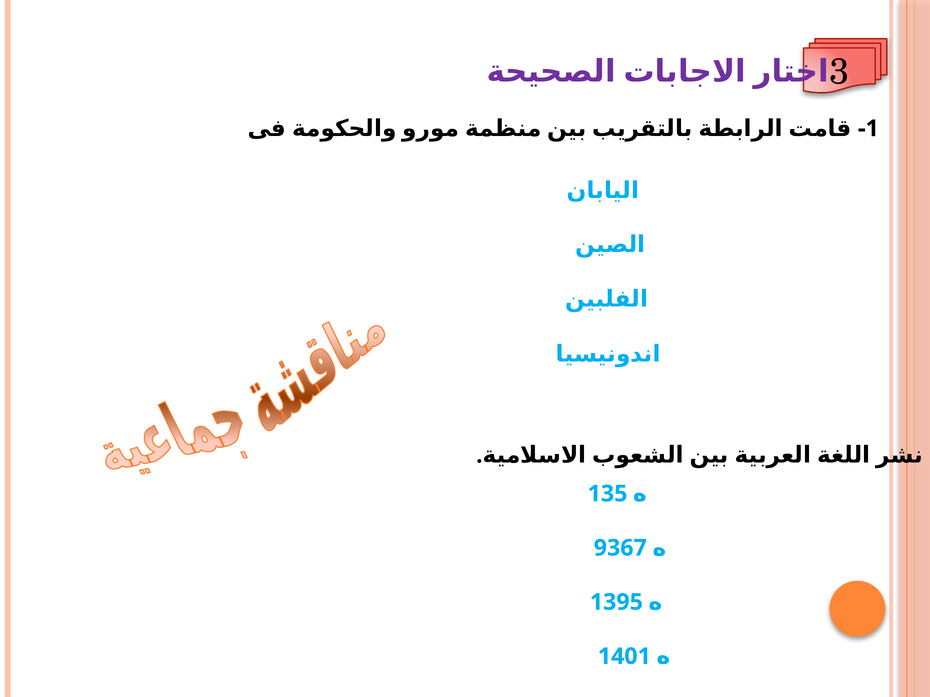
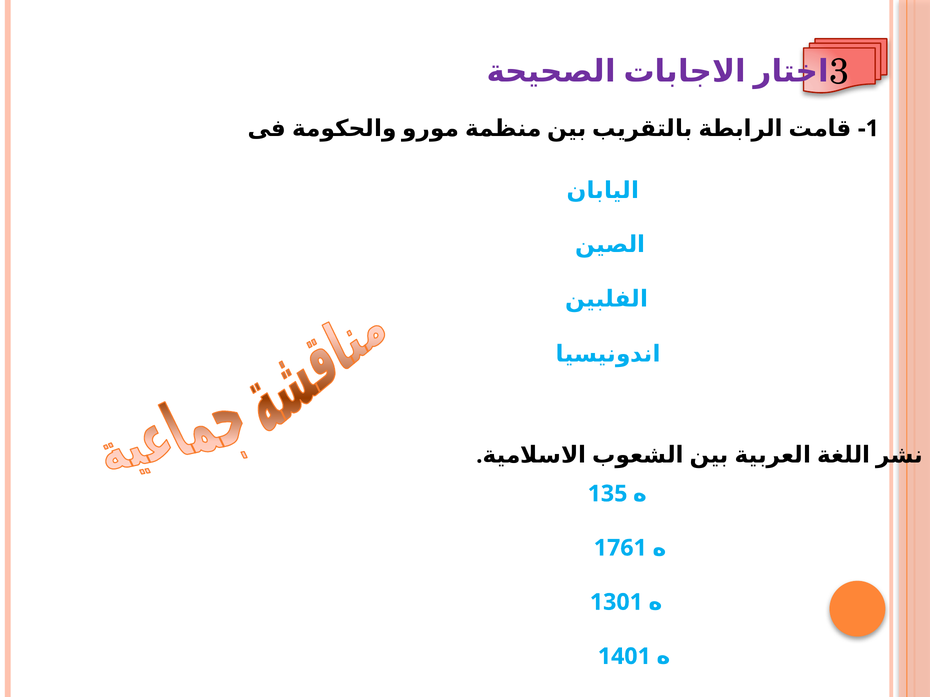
9367: 9367 -> 1761 (620, 548)
1395: 1395 -> 1301 (616, 603)
